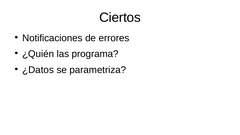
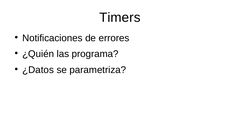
Ciertos: Ciertos -> Timers (120, 18)
